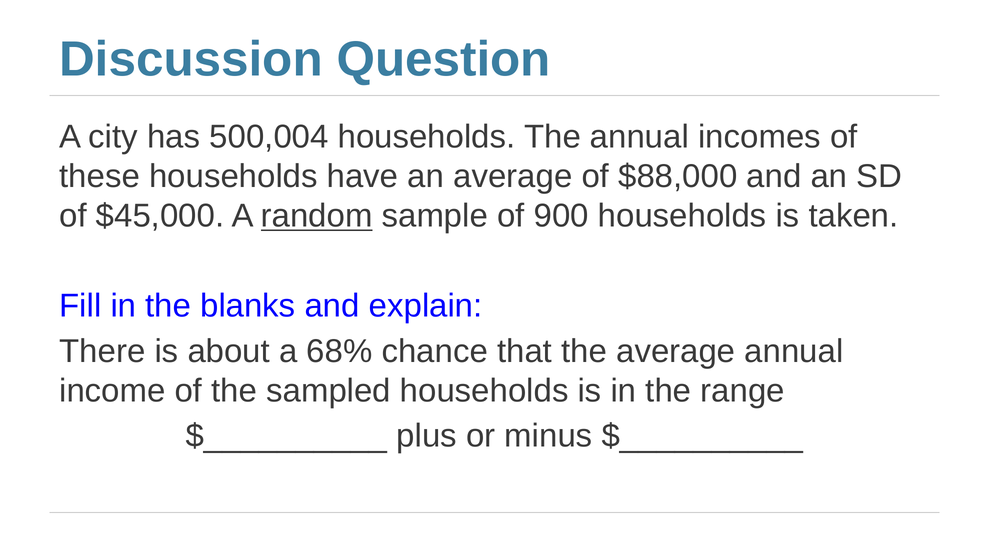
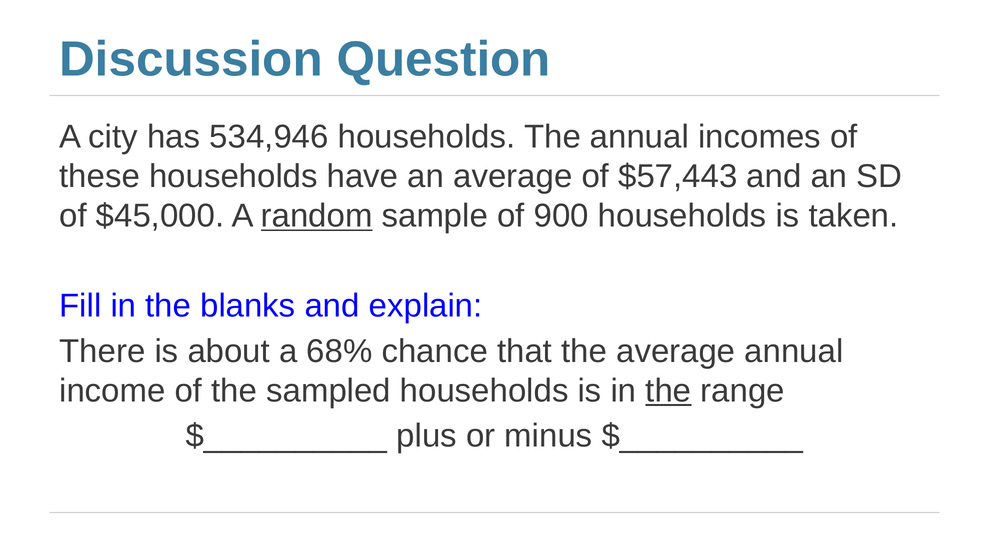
500,004: 500,004 -> 534,946 (269, 137)
$88,000: $88,000 -> $57,443 (678, 177)
the underline: none -> present (668, 391)
